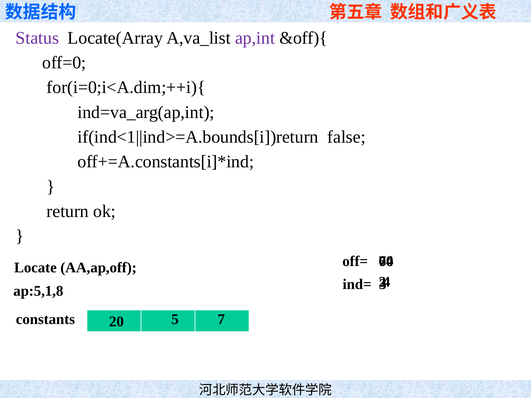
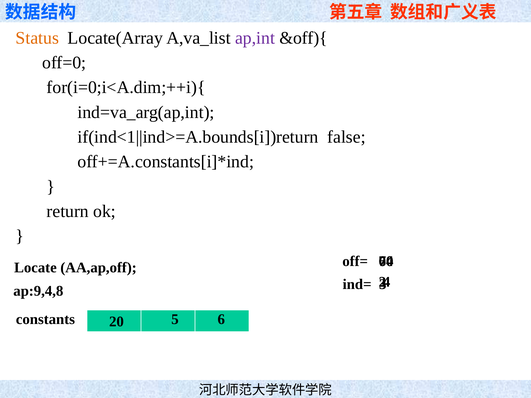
Status colour: purple -> orange (37, 38)
ap:5,1,8: ap:5,1,8 -> ap:9,4,8 (38, 291)
7: 7 -> 6 (221, 319)
